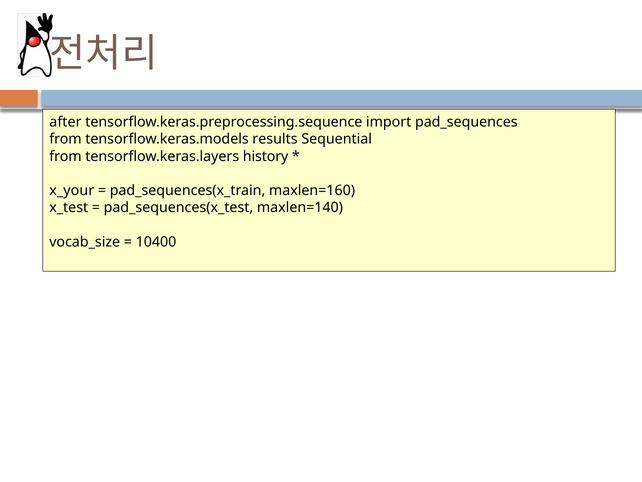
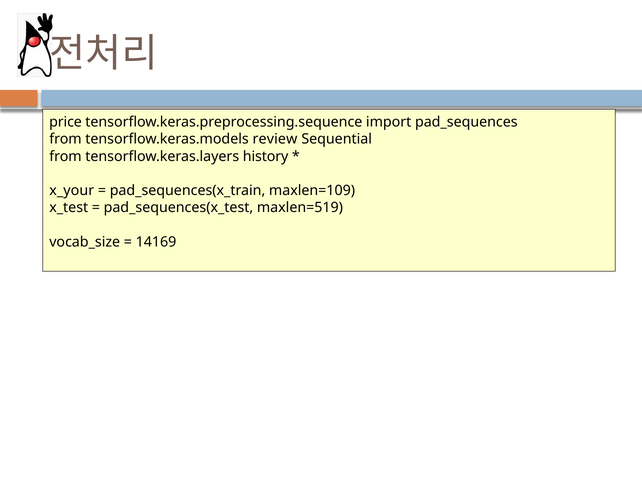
after: after -> price (66, 122)
results: results -> review (275, 139)
maxlen=160: maxlen=160 -> maxlen=109 (312, 190)
maxlen=140: maxlen=140 -> maxlen=519 (300, 208)
10400: 10400 -> 14169 (156, 242)
